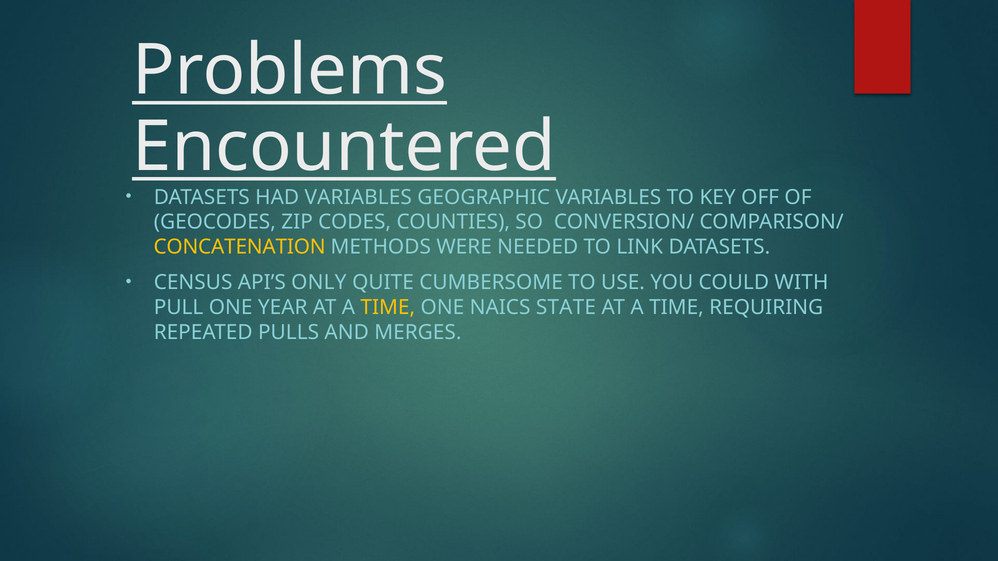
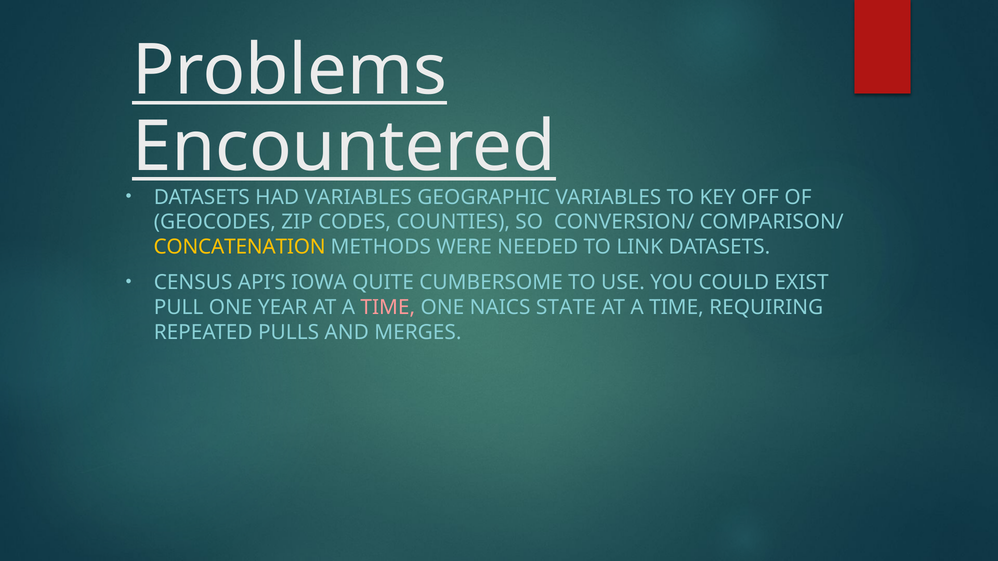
ONLY: ONLY -> IOWA (319, 283)
WITH: WITH -> EXIST (802, 283)
TIME colour: yellow -> pink (388, 308)
